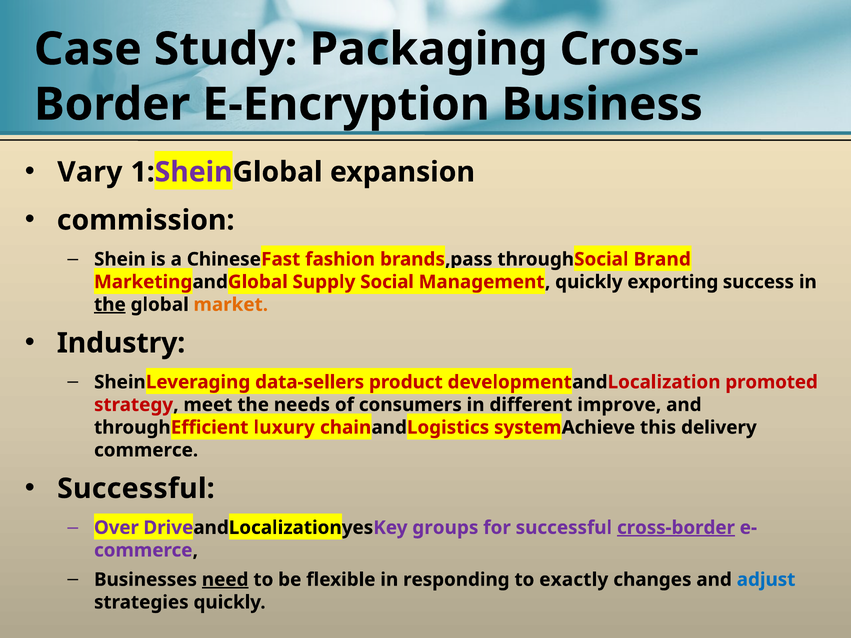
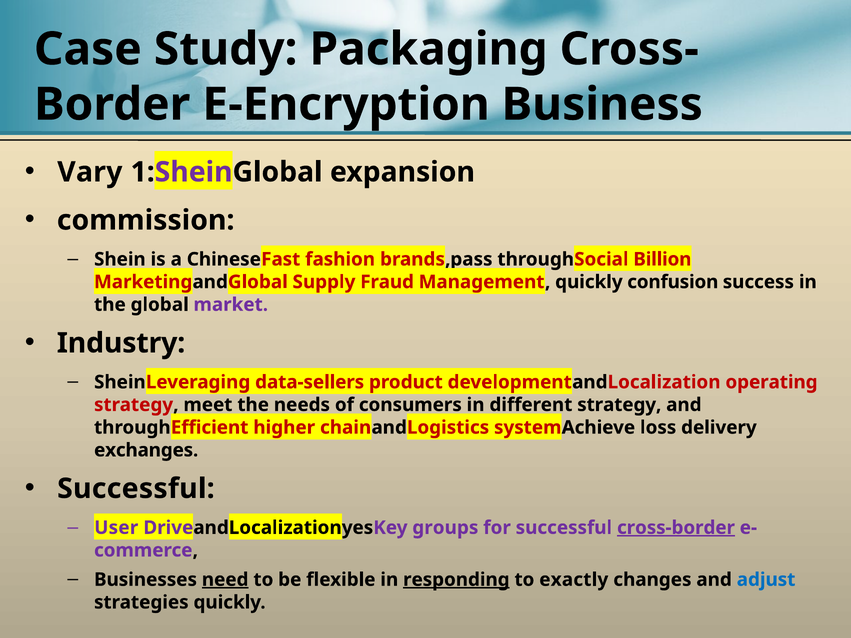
Brand: Brand -> Billion (662, 259)
Social: Social -> Fraud (387, 282)
exporting: exporting -> confusion (673, 282)
the underline: present -> none (110, 305)
market colour: orange -> purple (231, 305)
promoted: promoted -> operating (772, 382)
improve: improve -> strategy (619, 405)
luxury: luxury -> higher (284, 428)
this: this -> loss (658, 428)
commerce: commerce -> exchanges (146, 450)
Over: Over -> User (116, 528)
responding underline: none -> present (456, 580)
